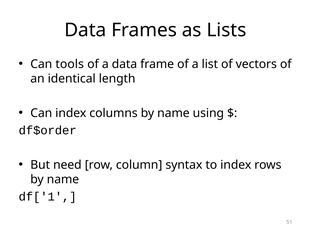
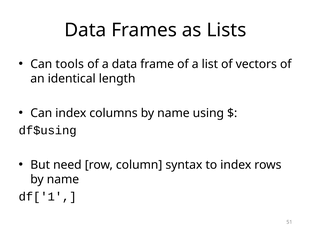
df$order: df$order -> df$using (48, 130)
